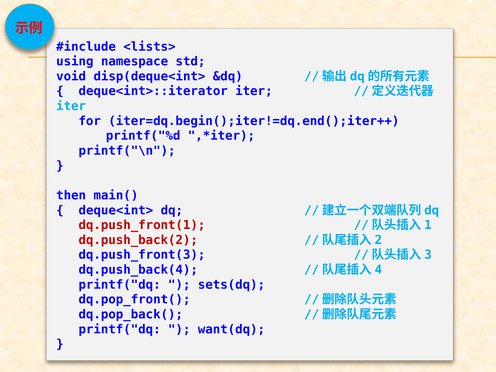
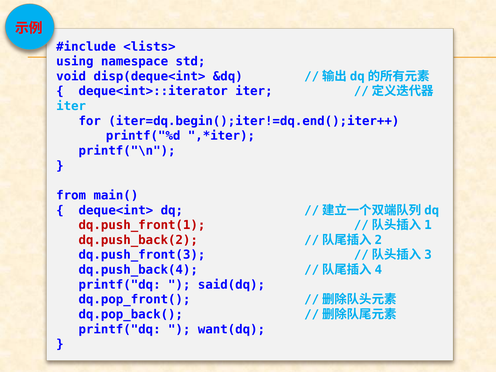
then: then -> from (71, 195)
sets(dq: sets(dq -> said(dq (231, 285)
